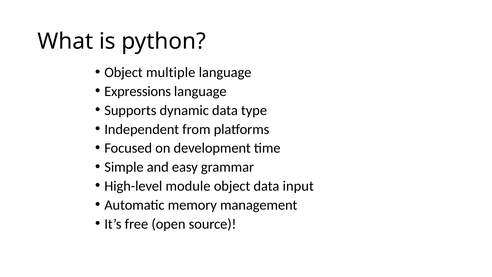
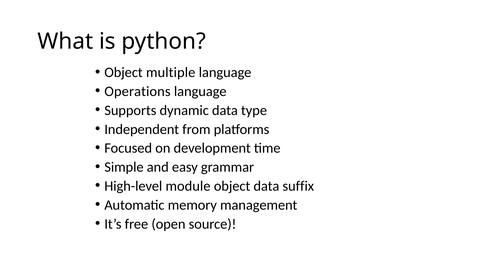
Expressions: Expressions -> Operations (137, 91)
input: input -> suffix (298, 186)
